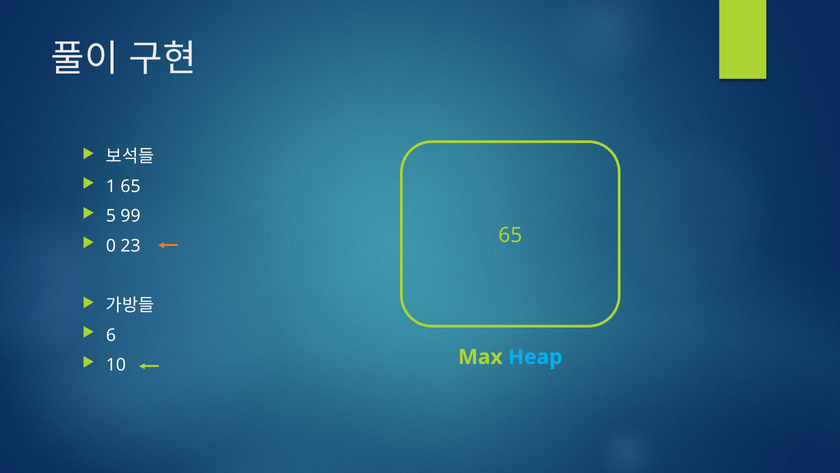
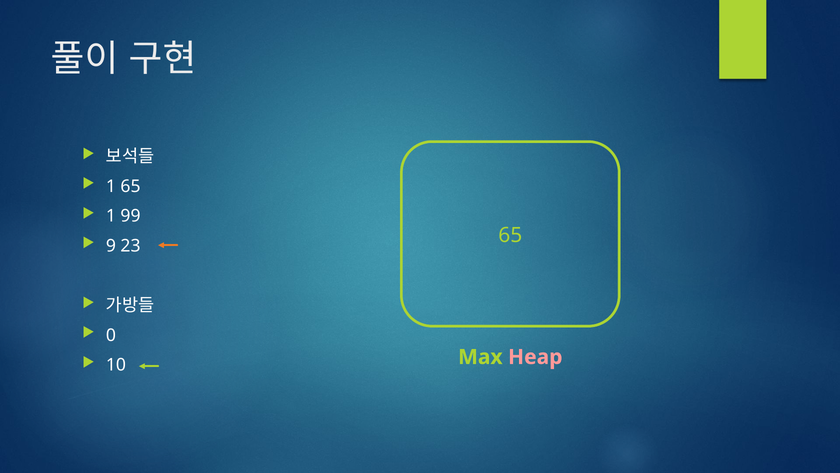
5: 5 -> 1 (111, 216)
0: 0 -> 9 (111, 246)
6: 6 -> 0 (111, 335)
Heap colour: light blue -> pink (535, 357)
